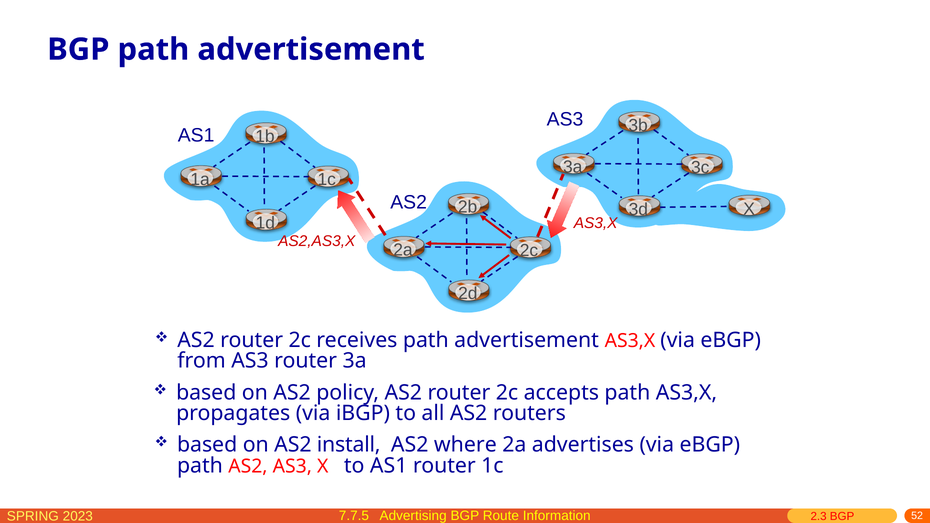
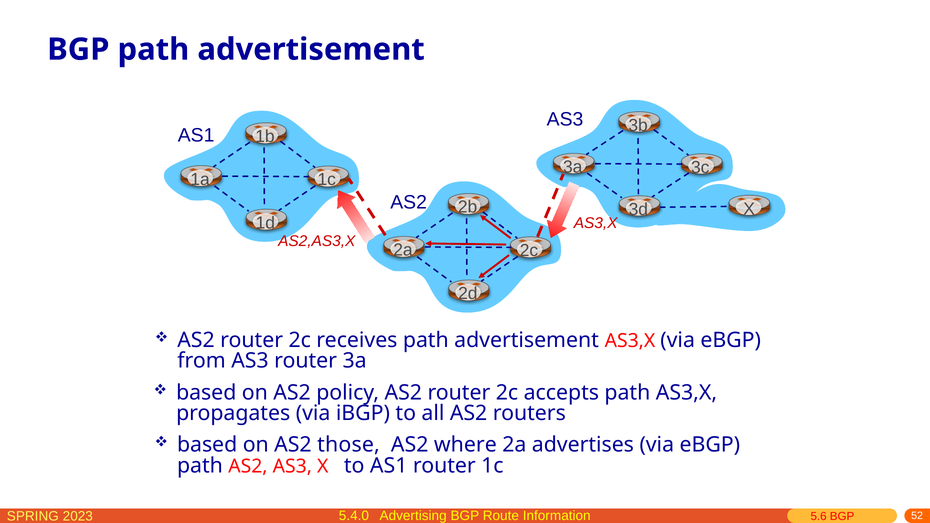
install: install -> those (349, 445)
7.7.5: 7.7.5 -> 5.4.0 (354, 516)
2.3: 2.3 -> 5.6 (819, 517)
